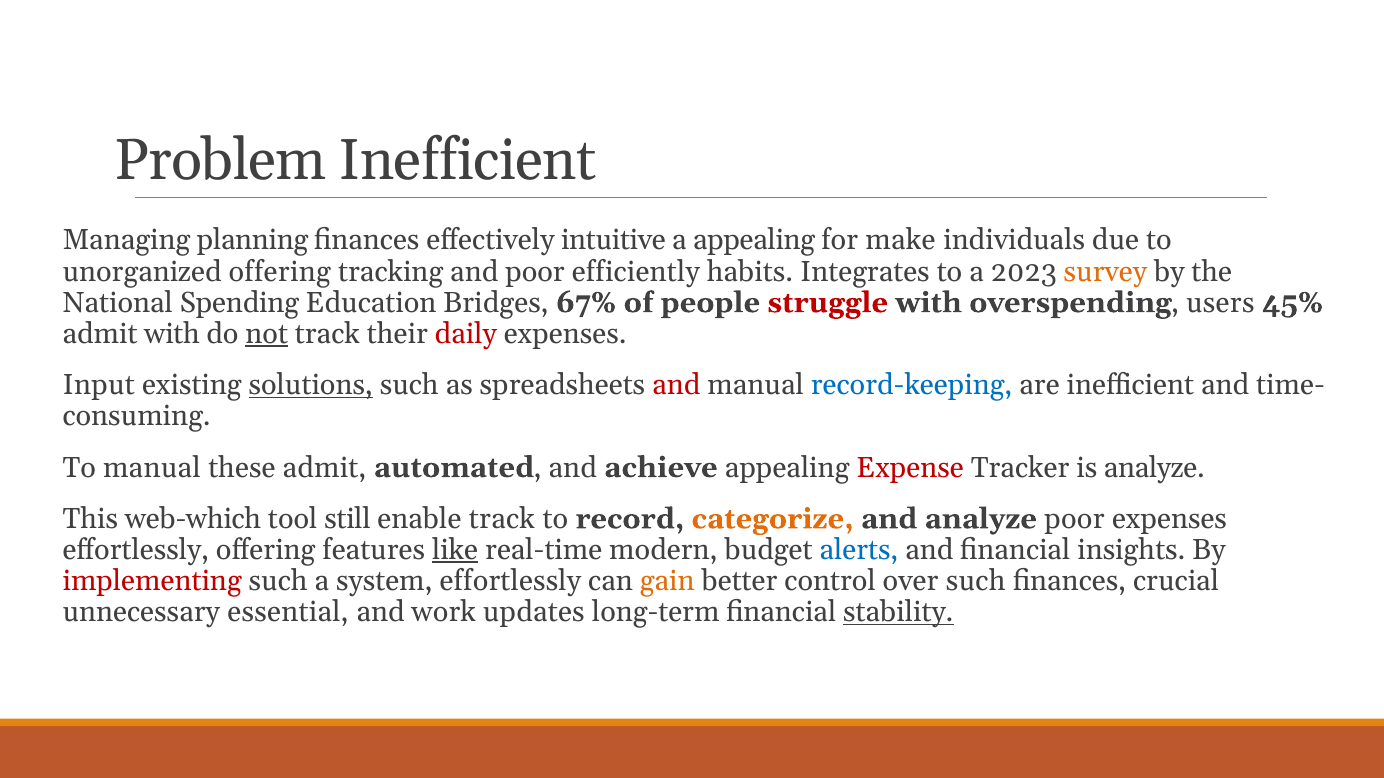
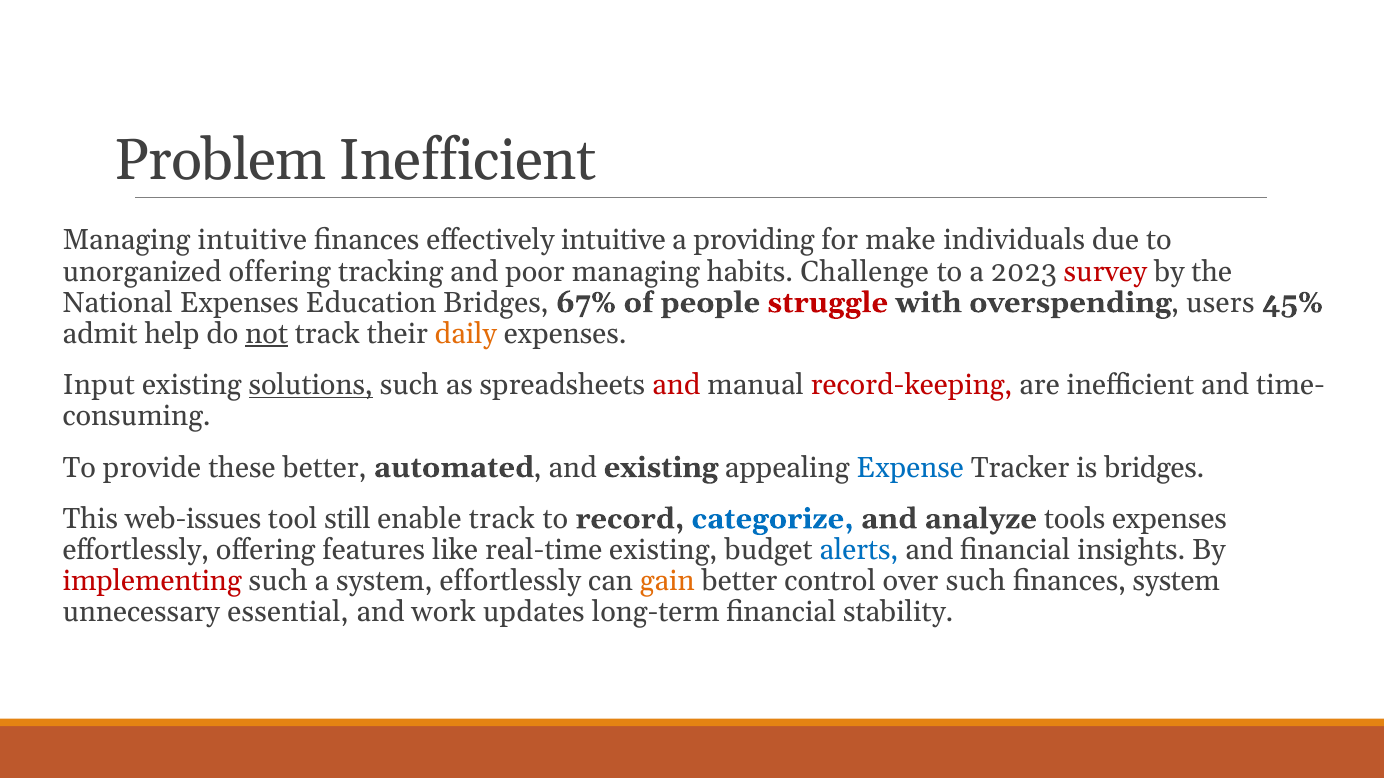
Managing planning: planning -> intuitive (252, 241)
a appealing: appealing -> providing (754, 241)
poor efficiently: efficiently -> managing (636, 272)
Integrates: Integrates -> Challenge (865, 272)
survey colour: orange -> red (1105, 272)
National Spending: Spending -> Expenses (239, 303)
admit with: with -> help (172, 334)
daily colour: red -> orange (466, 334)
record-keeping colour: blue -> red (912, 385)
To manual: manual -> provide (152, 468)
these admit: admit -> better (325, 468)
and achieve: achieve -> existing (661, 468)
Expense colour: red -> blue (910, 468)
is analyze: analyze -> bridges (1154, 468)
web-which: web-which -> web-issues (193, 519)
categorize colour: orange -> blue (773, 519)
analyze poor: poor -> tools (1075, 519)
like underline: present -> none (455, 550)
real-time modern: modern -> existing (663, 550)
finances crucial: crucial -> system (1176, 581)
stability underline: present -> none (898, 613)
